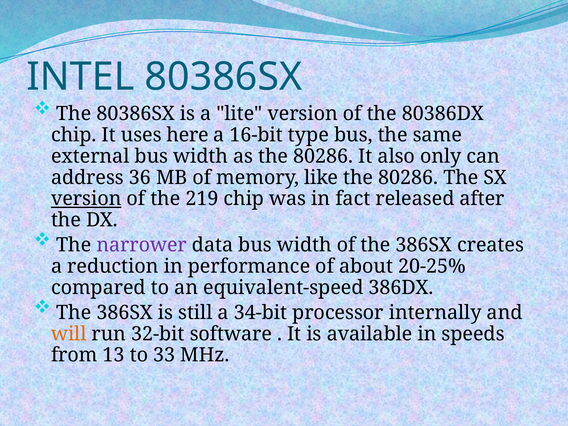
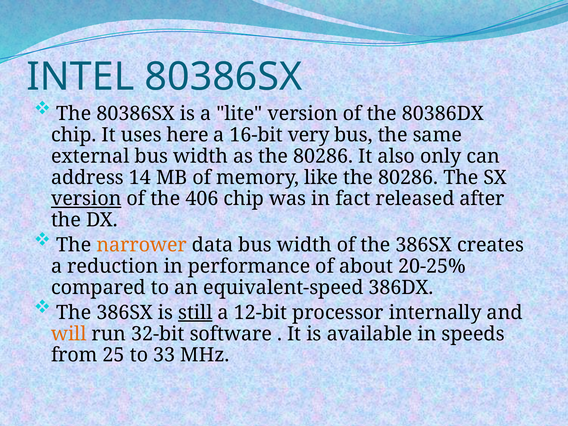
type: type -> very (309, 135)
36: 36 -> 14 (140, 178)
219: 219 -> 406 (202, 199)
narrower colour: purple -> orange (142, 245)
still underline: none -> present (195, 313)
34-bit: 34-bit -> 12-bit (260, 313)
13: 13 -> 25 (114, 355)
